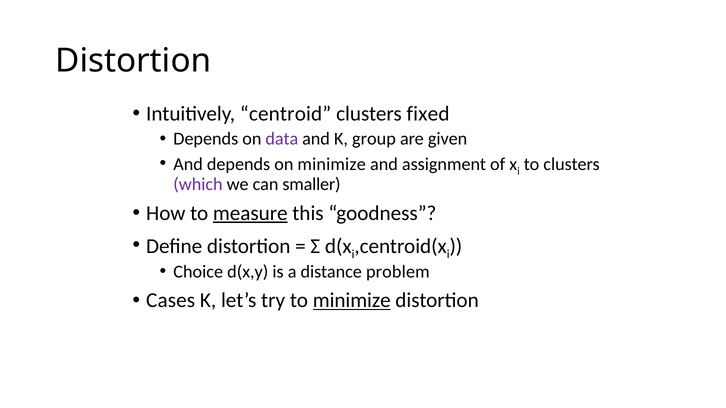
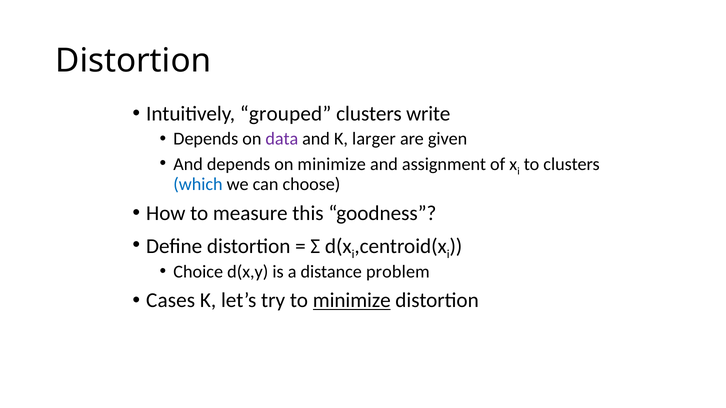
centroid: centroid -> grouped (286, 114)
fixed: fixed -> write (428, 114)
group: group -> larger (374, 139)
which colour: purple -> blue (198, 185)
smaller: smaller -> choose (311, 185)
measure underline: present -> none (250, 213)
